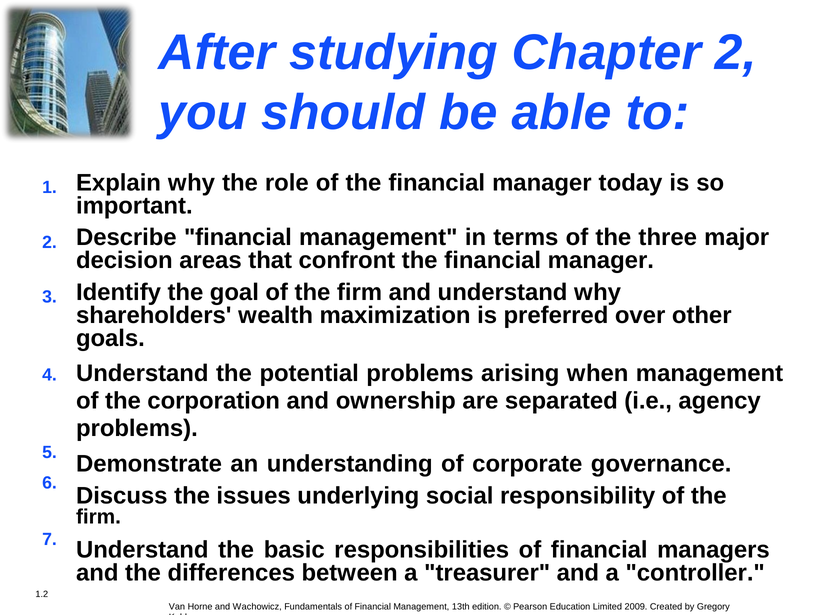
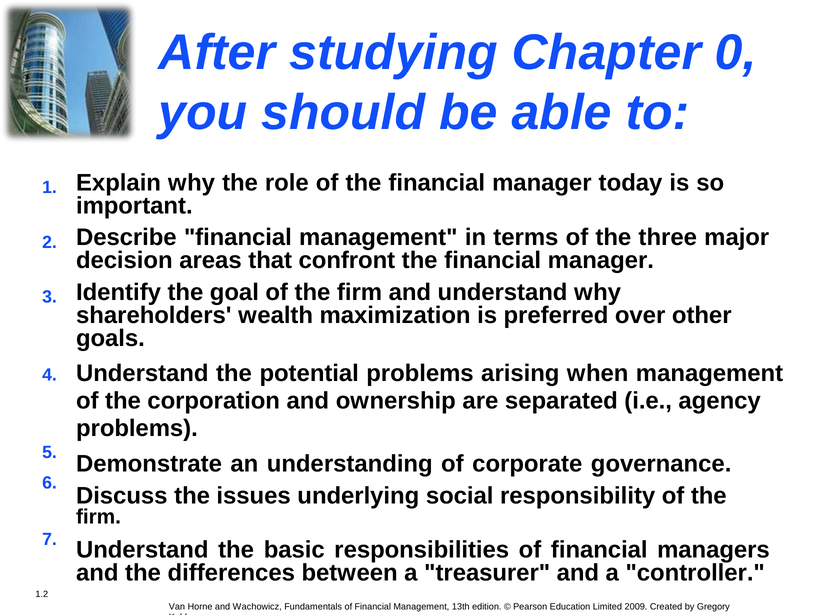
Chapter 2: 2 -> 0 (736, 53)
